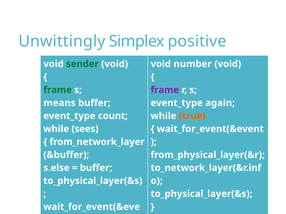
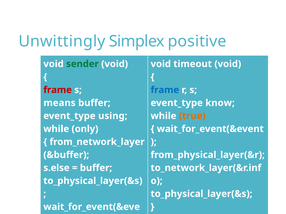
number: number -> timeout (193, 64)
frame colour: green -> red (58, 90)
frame colour: purple -> blue (165, 90)
again: again -> know (220, 103)
count: count -> using (113, 116)
sees: sees -> only (85, 129)
